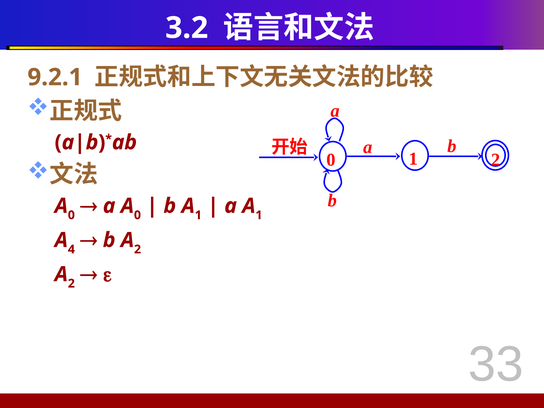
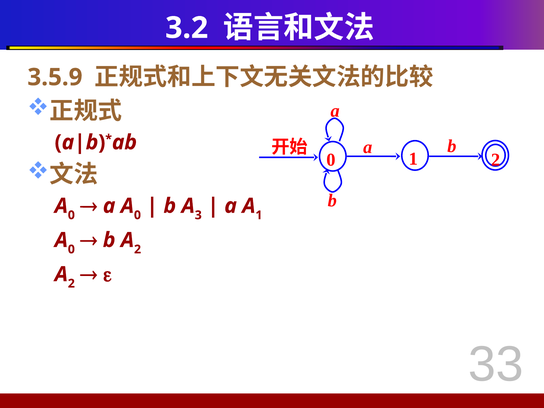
9.2.1: 9.2.1 -> 3.5.9 (55, 77)
b A 1: 1 -> 3 (198, 215)
4: 4 -> 0 (71, 249)
